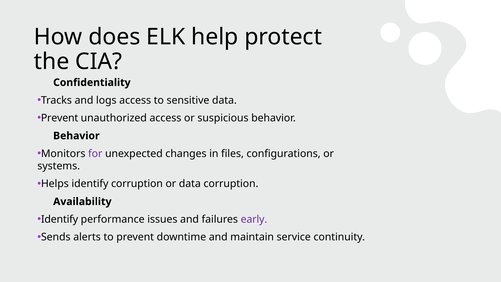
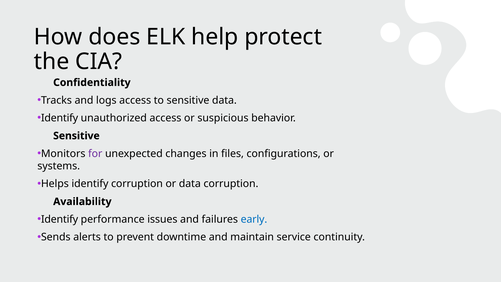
Prevent: Prevent -> Identify (60, 118)
Behavior: Behavior -> Sensitive (76, 136)
early colour: purple -> blue (254, 219)
